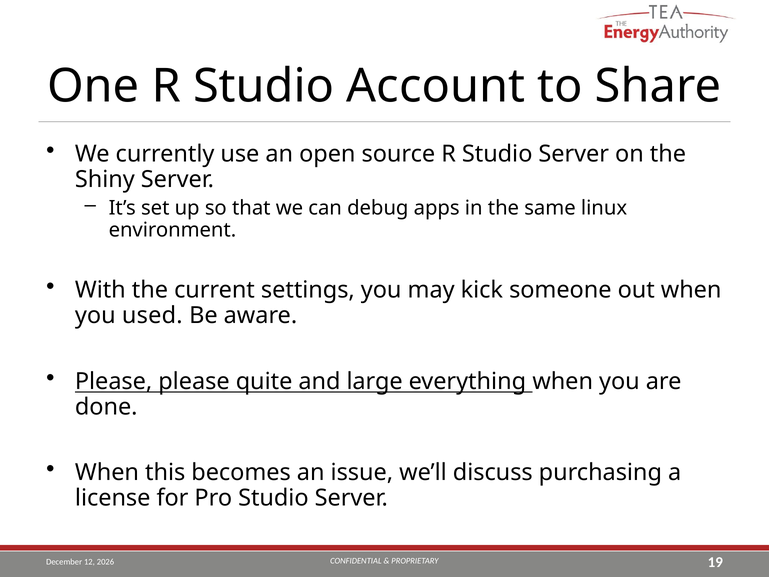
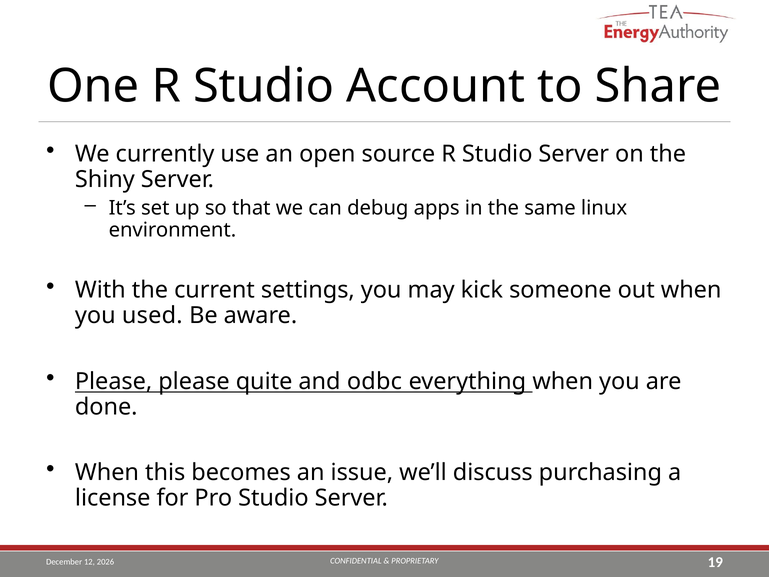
large: large -> odbc (374, 381)
